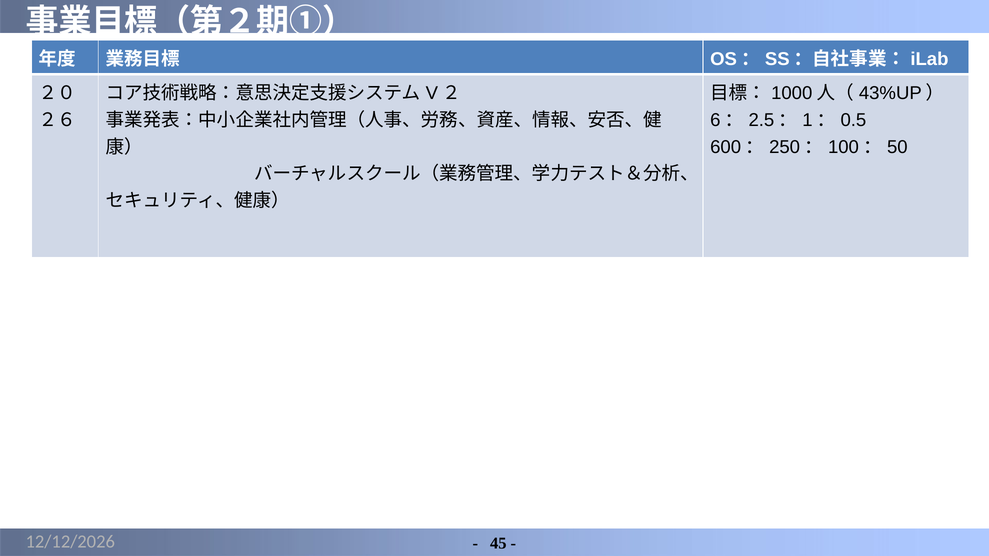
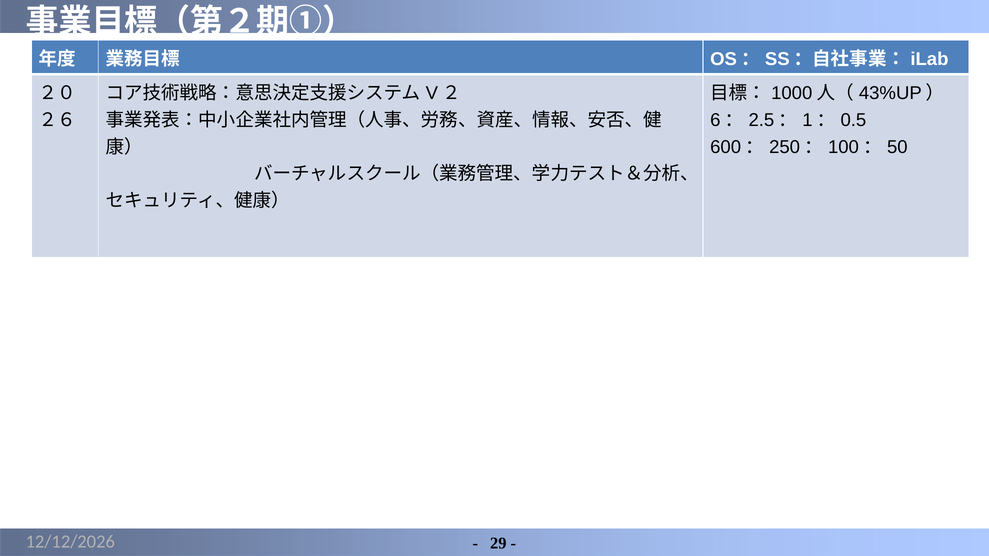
45: 45 -> 29 (498, 544)
